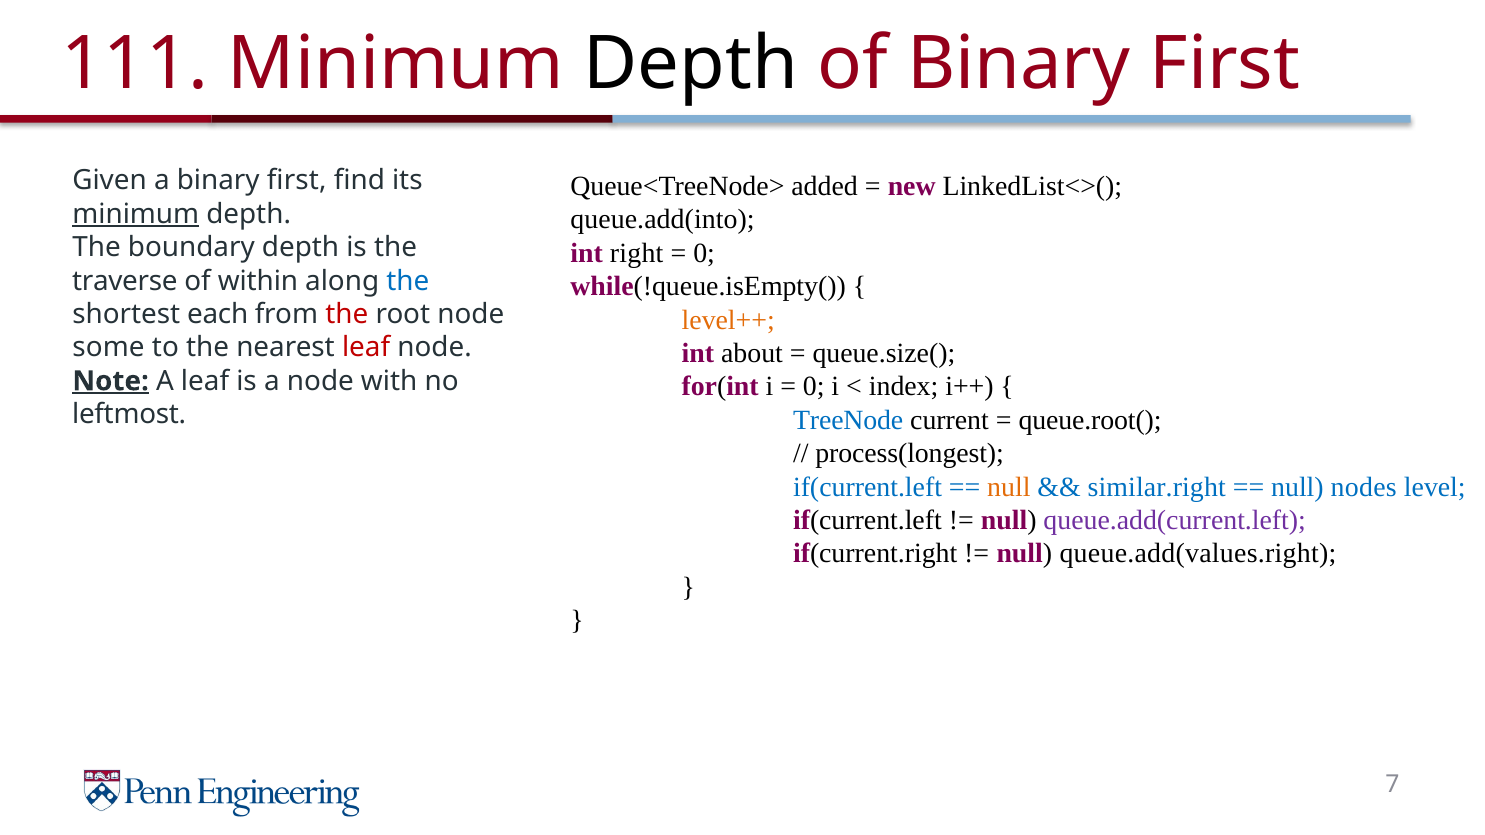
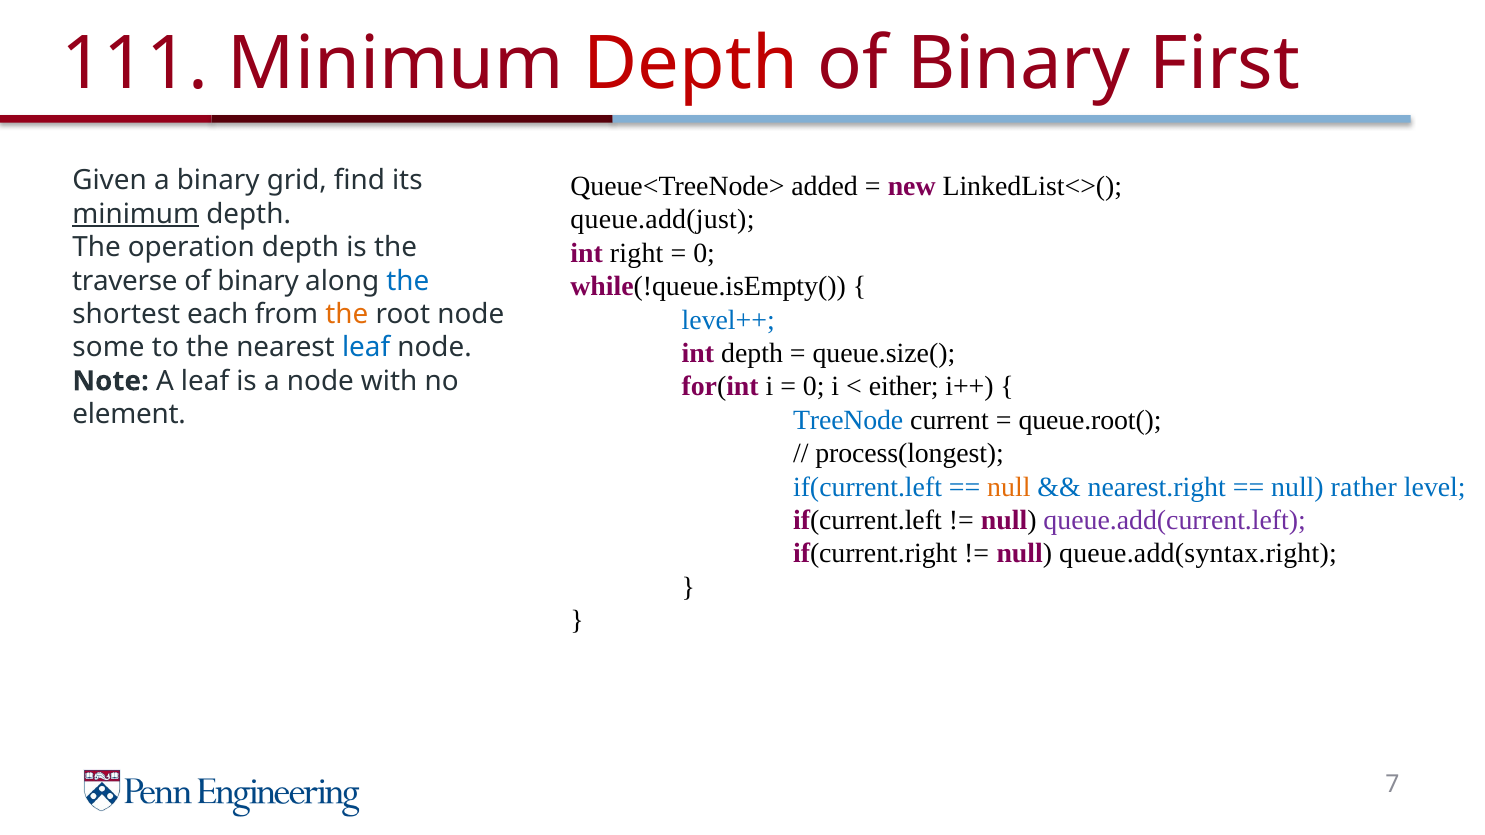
Depth colour: black -> red (691, 64)
a binary first: first -> grid (297, 181)
queue.add(into: queue.add(into -> queue.add(just (662, 220)
boundary: boundary -> operation (191, 248)
within: within -> binary (258, 281)
the colour: red -> orange (347, 314)
level++ colour: orange -> blue (728, 320)
leaf colour: red -> blue (366, 348)
int about: about -> depth (752, 353)
index: index -> either (904, 387)
Note underline: present -> none (111, 381)
leftmost: leftmost -> element (129, 415)
similar.right: similar.right -> nearest.right (1157, 487)
nodes: nodes -> rather (1364, 487)
queue.add(values.right: queue.add(values.right -> queue.add(syntax.right (1198, 554)
